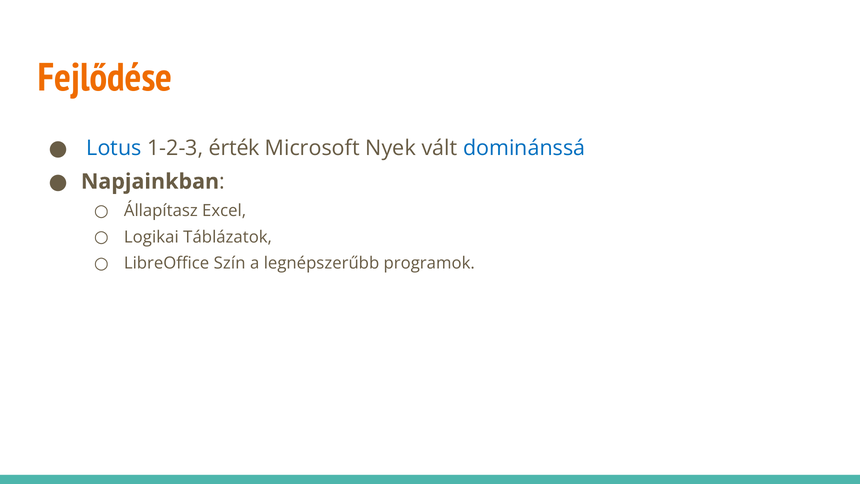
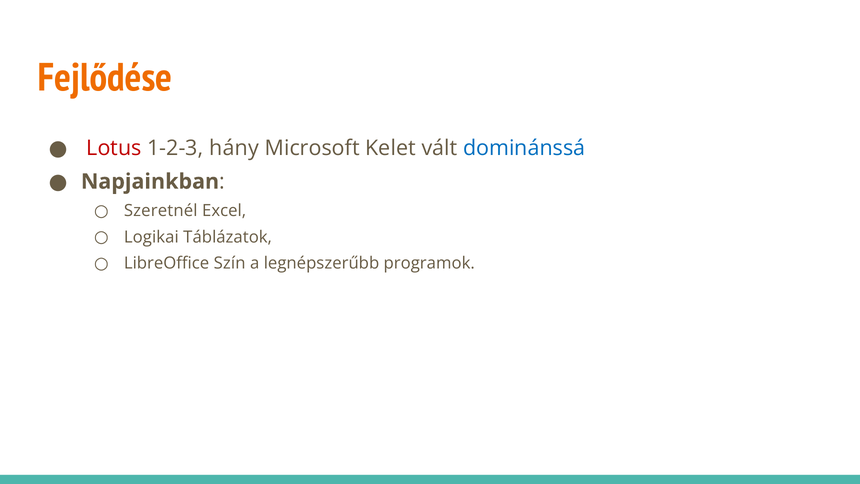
Lotus colour: blue -> red (114, 148)
érték: érték -> hány (234, 148)
Nyek: Nyek -> Kelet (391, 148)
Állapítasz: Állapítasz -> Szeretnél (161, 211)
